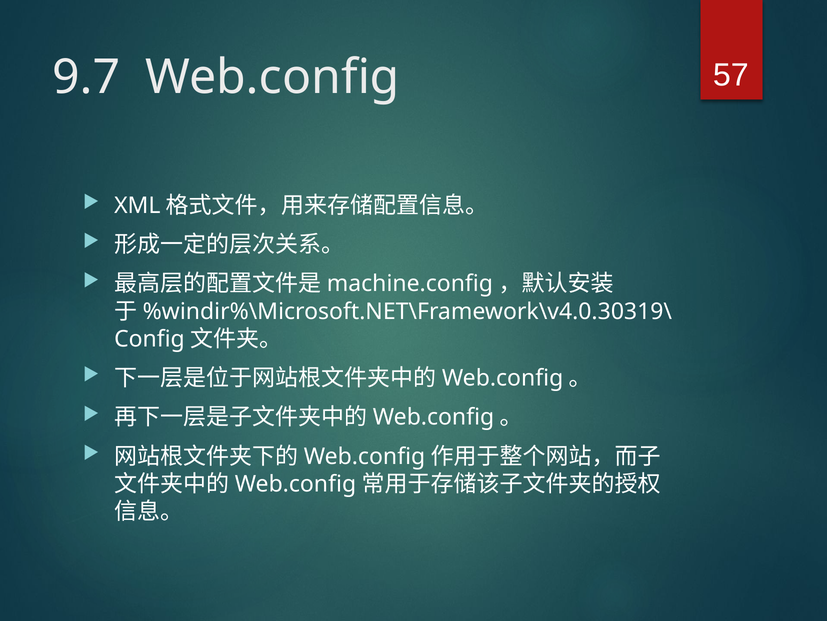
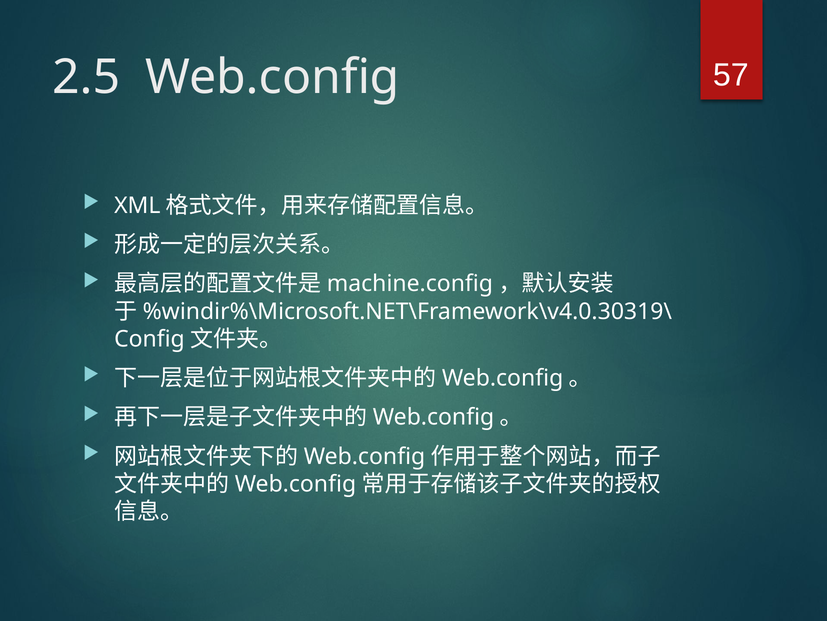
9.7: 9.7 -> 2.5 (86, 77)
